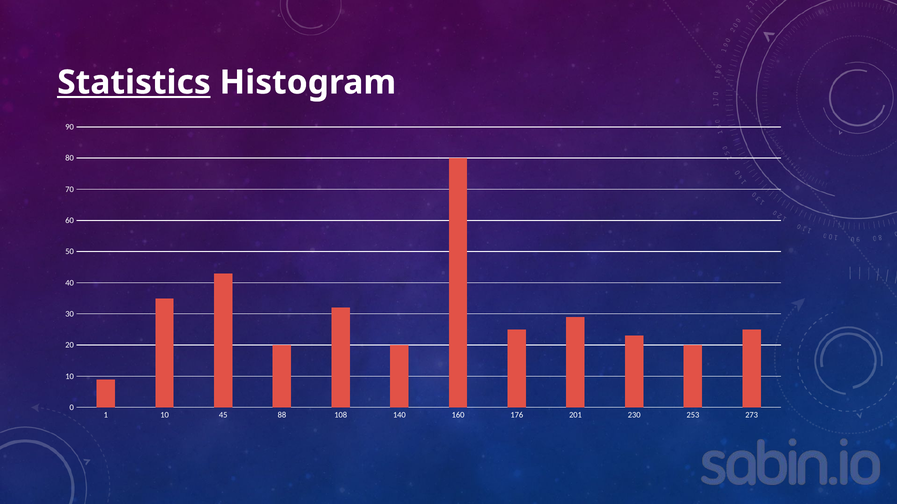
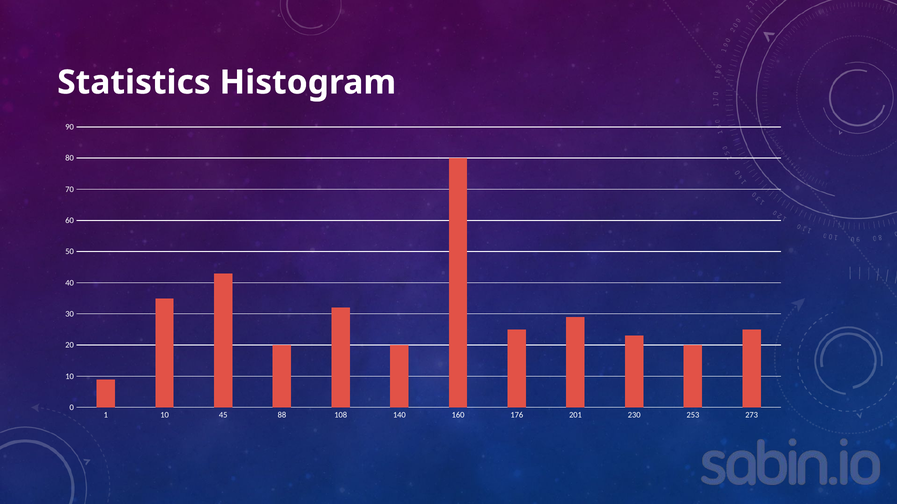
Statistics underline: present -> none (134, 83)
